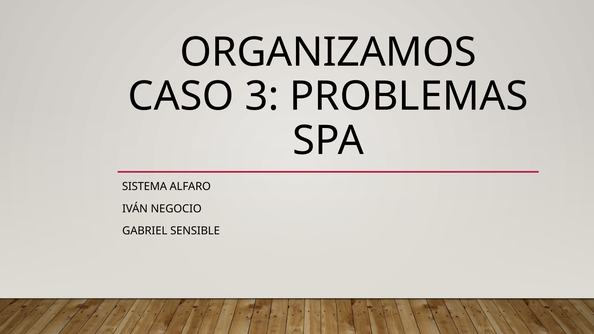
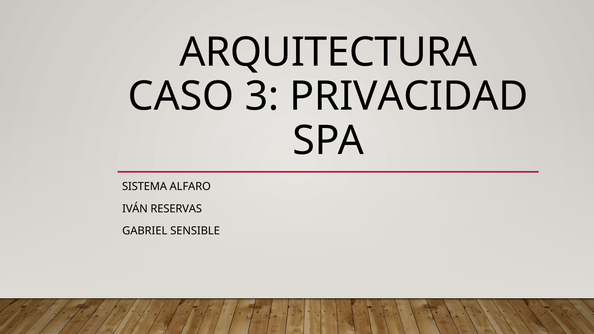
ORGANIZAMOS: ORGANIZAMOS -> ARQUITECTURA (328, 52)
PROBLEMAS: PROBLEMAS -> PRIVACIDAD (409, 96)
NEGOCIO: NEGOCIO -> RESERVAS (176, 209)
